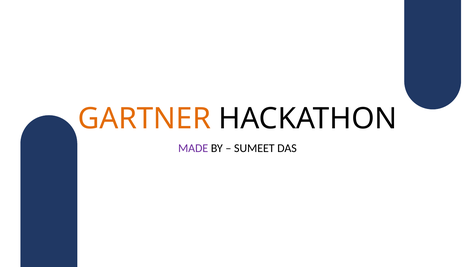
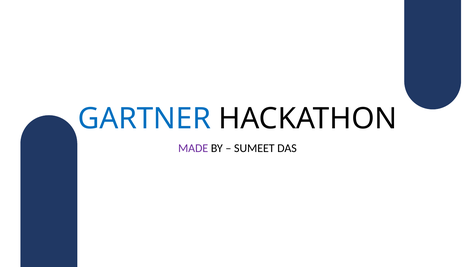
GARTNER colour: orange -> blue (144, 119)
